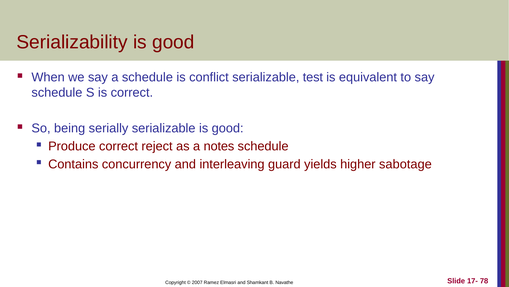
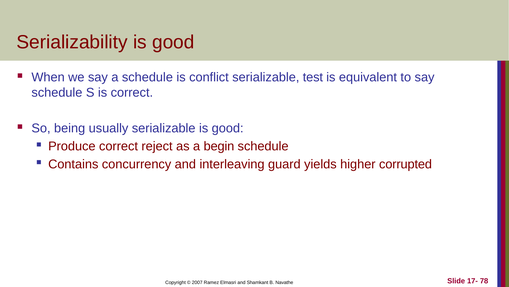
serially: serially -> usually (109, 128)
notes: notes -> begin (219, 146)
sabotage: sabotage -> corrupted (406, 164)
